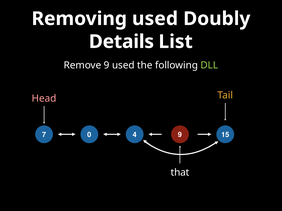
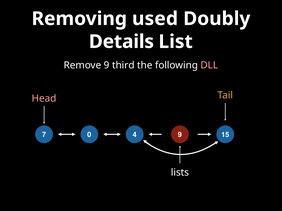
9 used: used -> third (123, 65)
DLL colour: light green -> pink (209, 65)
that: that -> lists (180, 173)
